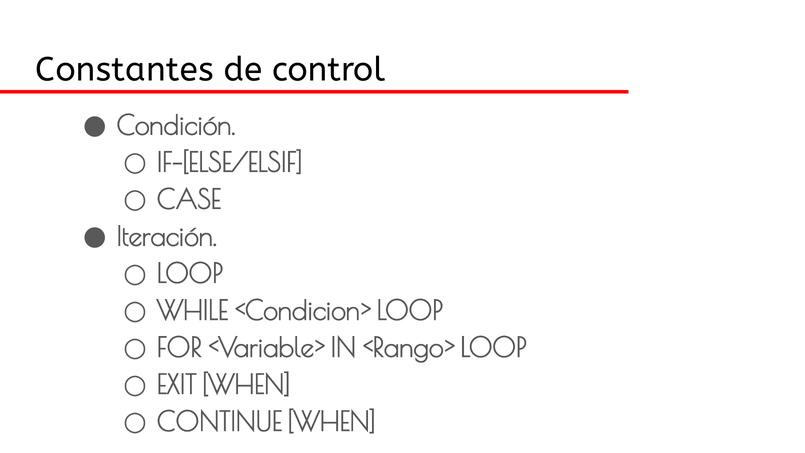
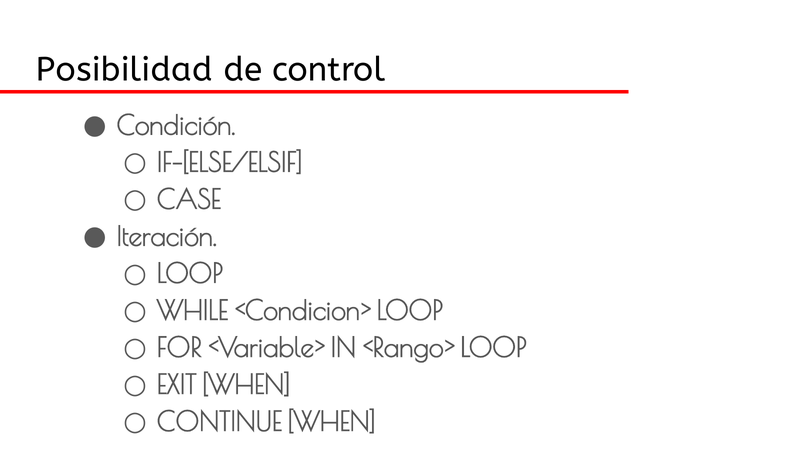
Constantes: Constantes -> Posibilidad (125, 70)
